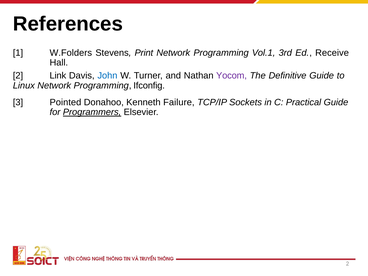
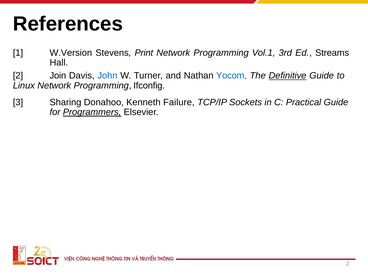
W.Folders: W.Folders -> W.Version (71, 53)
Receive: Receive -> Streams (332, 53)
Link: Link -> Join (58, 76)
Yocom colour: purple -> blue (232, 76)
Definitive underline: none -> present (288, 76)
Pointed: Pointed -> Sharing (66, 102)
